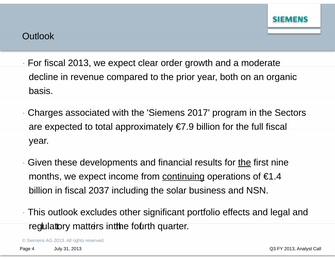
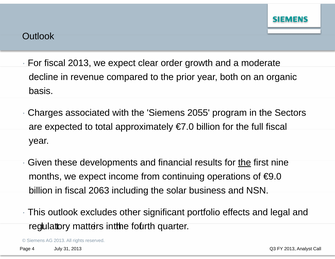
2017: 2017 -> 2055 (199, 113)
€7.9: €7.9 -> €7.0 (185, 127)
continuing underline: present -> none (183, 176)
€1.4: €1.4 -> €9.0 (272, 176)
2037: 2037 -> 2063 (99, 190)
